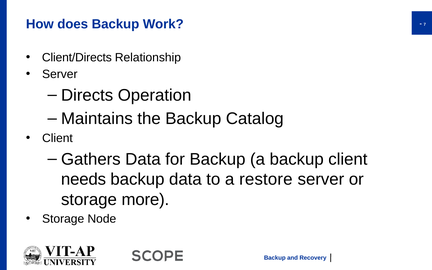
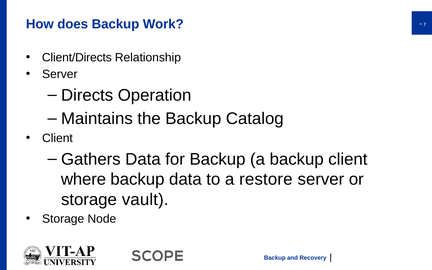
needs: needs -> where (83, 179)
more: more -> vault (145, 199)
